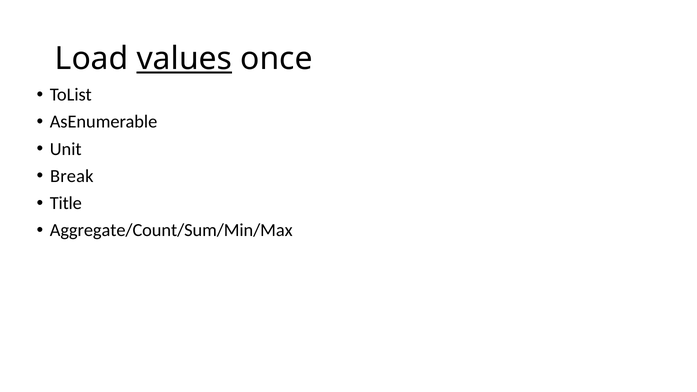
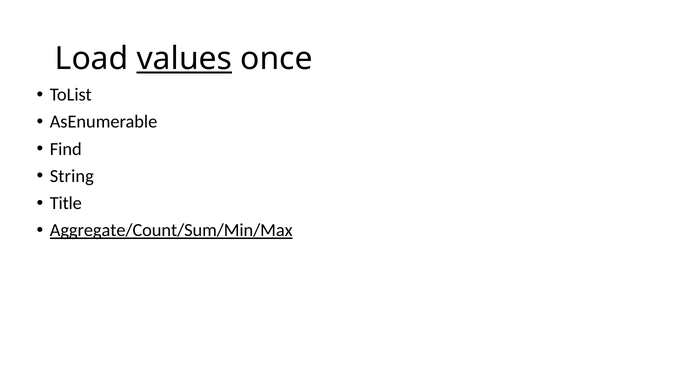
Unit: Unit -> Find (66, 149)
Break: Break -> String (72, 176)
Aggregate/Count/Sum/Min/Max underline: none -> present (171, 230)
